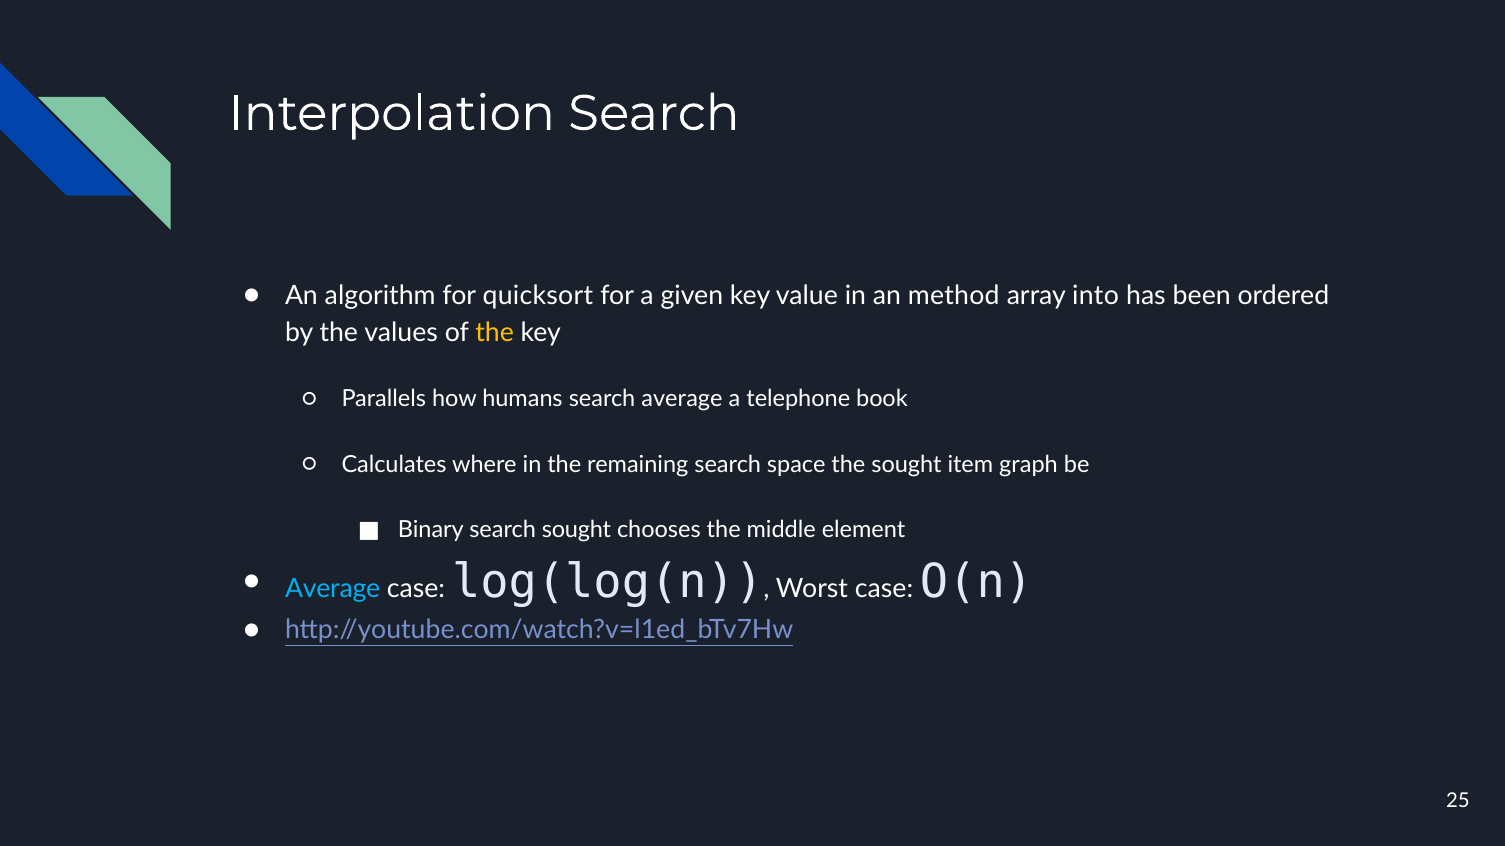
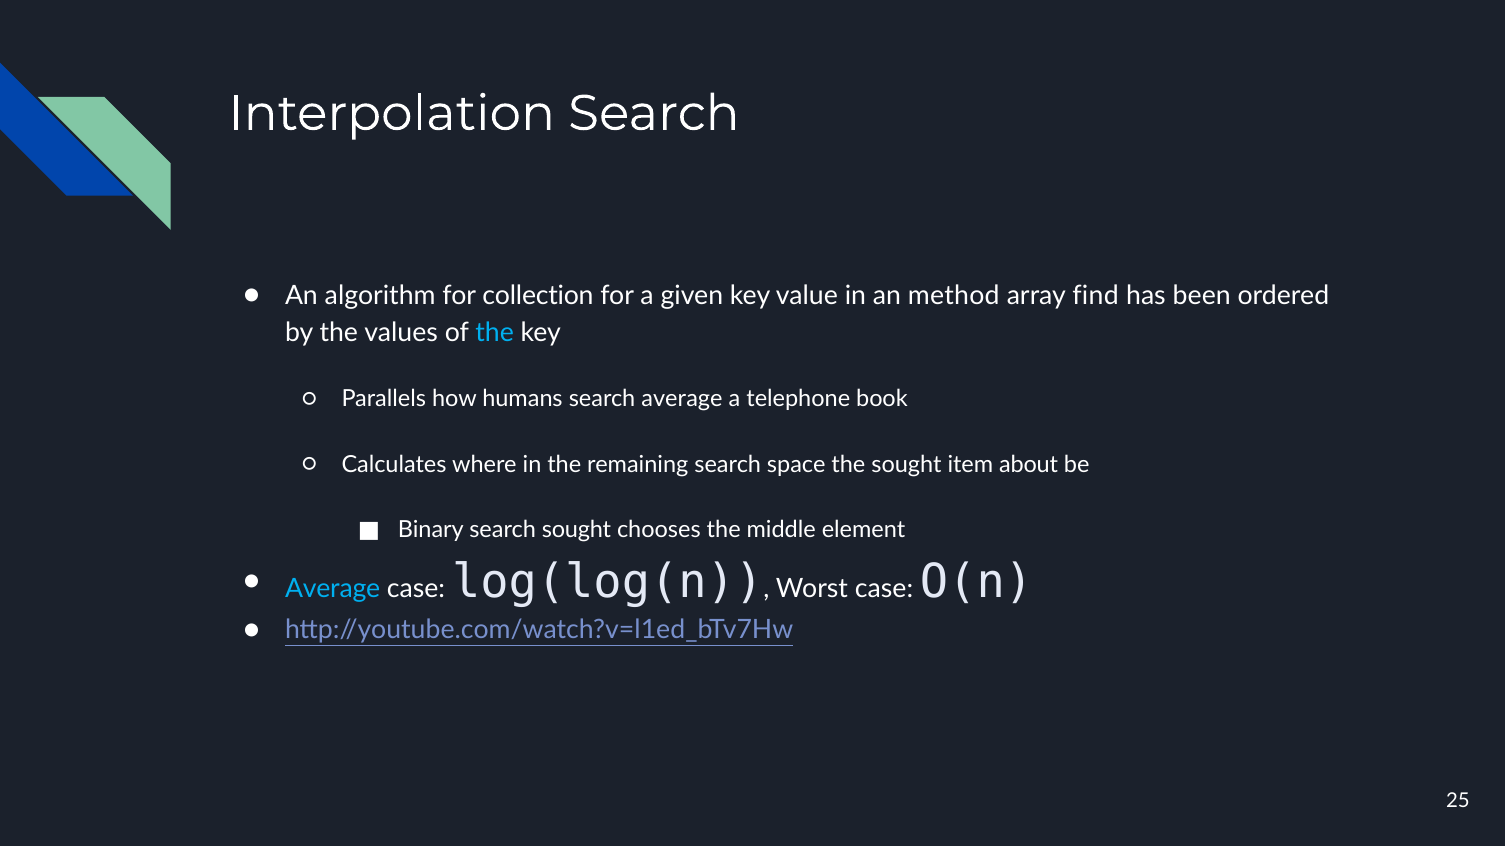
quicksort: quicksort -> collection (538, 296)
into: into -> find (1096, 296)
the colour: yellow -> light blue (495, 332)
graph: graph -> about (1029, 465)
